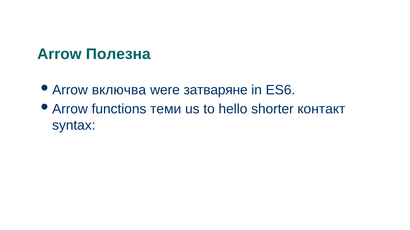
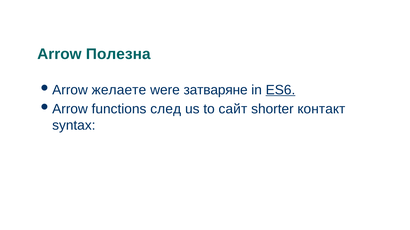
включва: включва -> желаете (119, 90)
ES6 underline: none -> present (281, 90)
теми: теми -> след (166, 109)
hello: hello -> сайт (233, 109)
